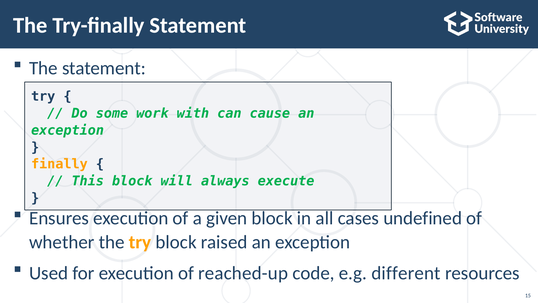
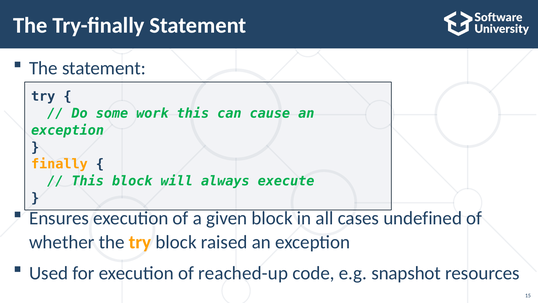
work with: with -> this (193, 113)
different: different -> snapshot (406, 273)
